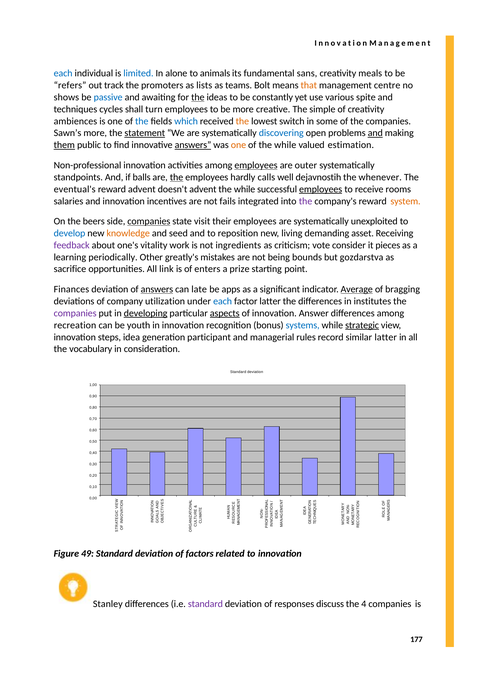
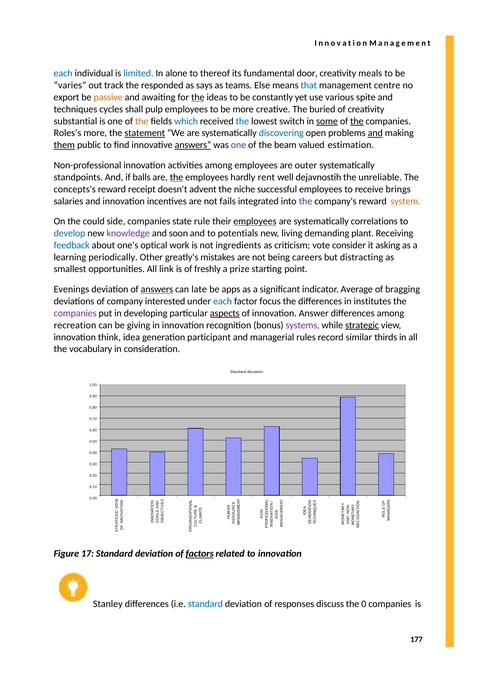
animals: animals -> thereof (215, 73)
sans: sans -> door (307, 73)
refers: refers -> varies (70, 85)
promoters: promoters -> responded (162, 85)
lists: lists -> says (204, 85)
Bolt: Bolt -> Else (262, 85)
that colour: orange -> blue (309, 85)
shows: shows -> export (66, 97)
passive colour: blue -> orange (108, 97)
turn: turn -> pulp (154, 109)
simple: simple -> buried (322, 109)
ambiences: ambiences -> substantial (75, 121)
the colour: blue -> orange (142, 121)
the colour: orange -> blue (242, 121)
some underline: none -> present (327, 121)
the underline: none -> present (357, 121)
Sawn’s: Sawn’s -> Roles’s (68, 133)
one colour: orange -> purple (238, 145)
of the while: while -> beam (285, 145)
employees underline: present -> none (256, 165)
calls: calls -> rent (266, 177)
whenever: whenever -> unreliable (380, 177)
eventual's: eventual's -> concepts's (75, 189)
reward advent: advent -> receipt (142, 189)
while: while -> niche (245, 189)
employees underline: present -> none (321, 189)
rooms: rooms -> brings (398, 189)
beers: beers -> could (94, 221)
companies underline: present -> none (149, 221)
visit: visit -> rule (202, 221)
employees underline: none -> present (255, 221)
unexploited: unexploited -> correlations (374, 221)
knowledge colour: orange -> purple (128, 233)
seed: seed -> soon (178, 233)
reposition: reposition -> potentials (238, 233)
asset: asset -> plant (363, 233)
feedback colour: purple -> blue (72, 245)
vitality: vitality -> optical (154, 245)
pieces: pieces -> asking (388, 245)
bounds: bounds -> careers (307, 257)
gozdarstva: gozdarstva -> distracting (362, 257)
sacrifice: sacrifice -> smallest (70, 269)
enters: enters -> freshly (208, 269)
Finances: Finances -> Evenings (71, 289)
Average underline: present -> none (357, 289)
utilization: utilization -> interested (165, 301)
factor latter: latter -> focus (270, 301)
developing underline: present -> none (146, 313)
youth: youth -> giving (139, 325)
systems colour: blue -> purple (303, 325)
steps: steps -> think (109, 337)
similar latter: latter -> thirds (386, 337)
49: 49 -> 17 (87, 554)
factors underline: none -> present (200, 554)
standard colour: purple -> blue (205, 604)
4: 4 -> 0 (364, 604)
